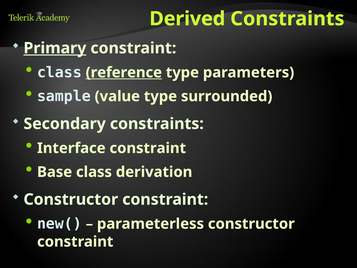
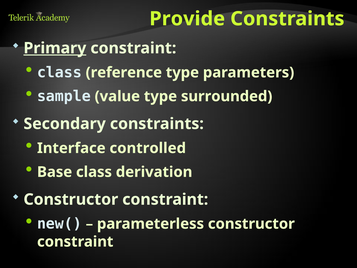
Derived: Derived -> Provide (187, 19)
reference underline: present -> none (124, 72)
Interface constraint: constraint -> controlled (148, 148)
